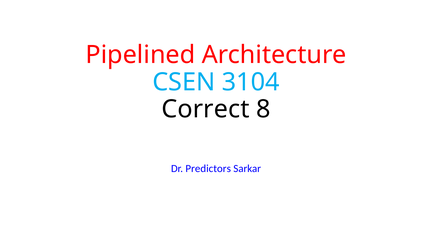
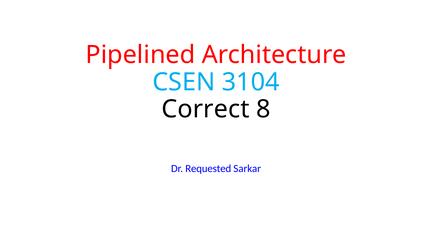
Predictors: Predictors -> Requested (208, 169)
